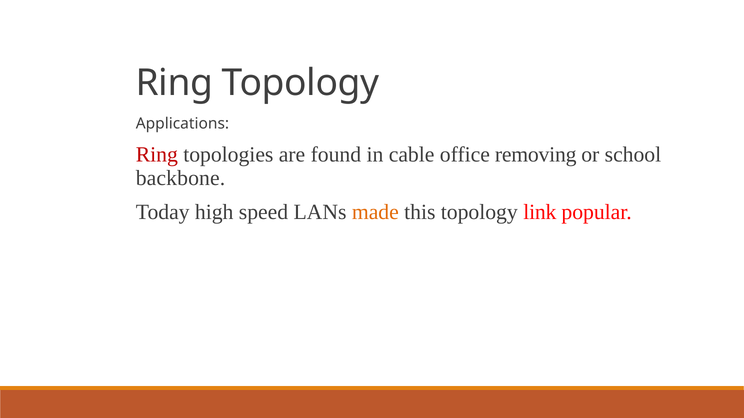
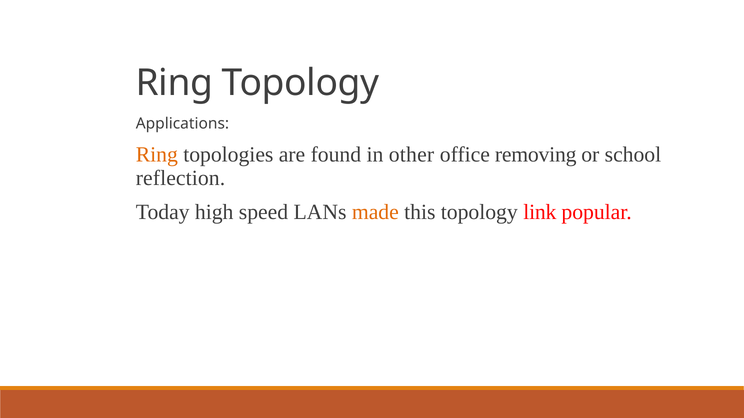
Ring colour: red -> orange (157, 155)
cable: cable -> other (411, 155)
backbone: backbone -> reflection (181, 178)
